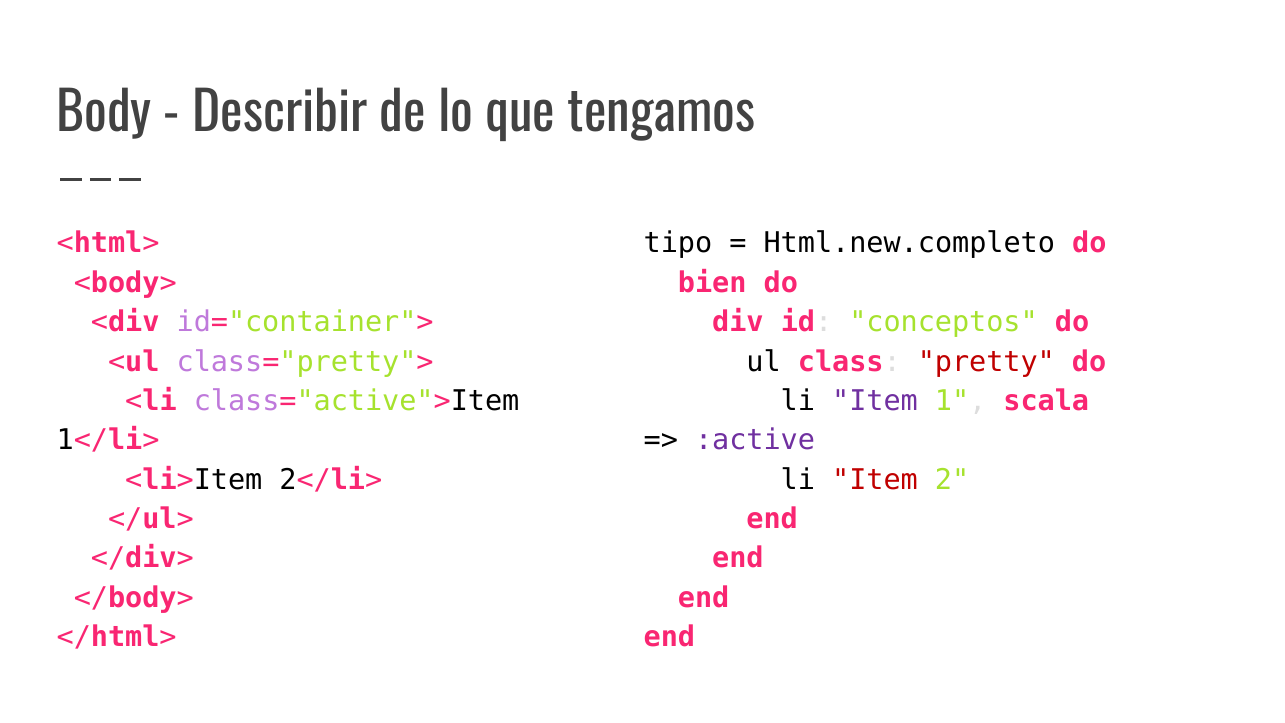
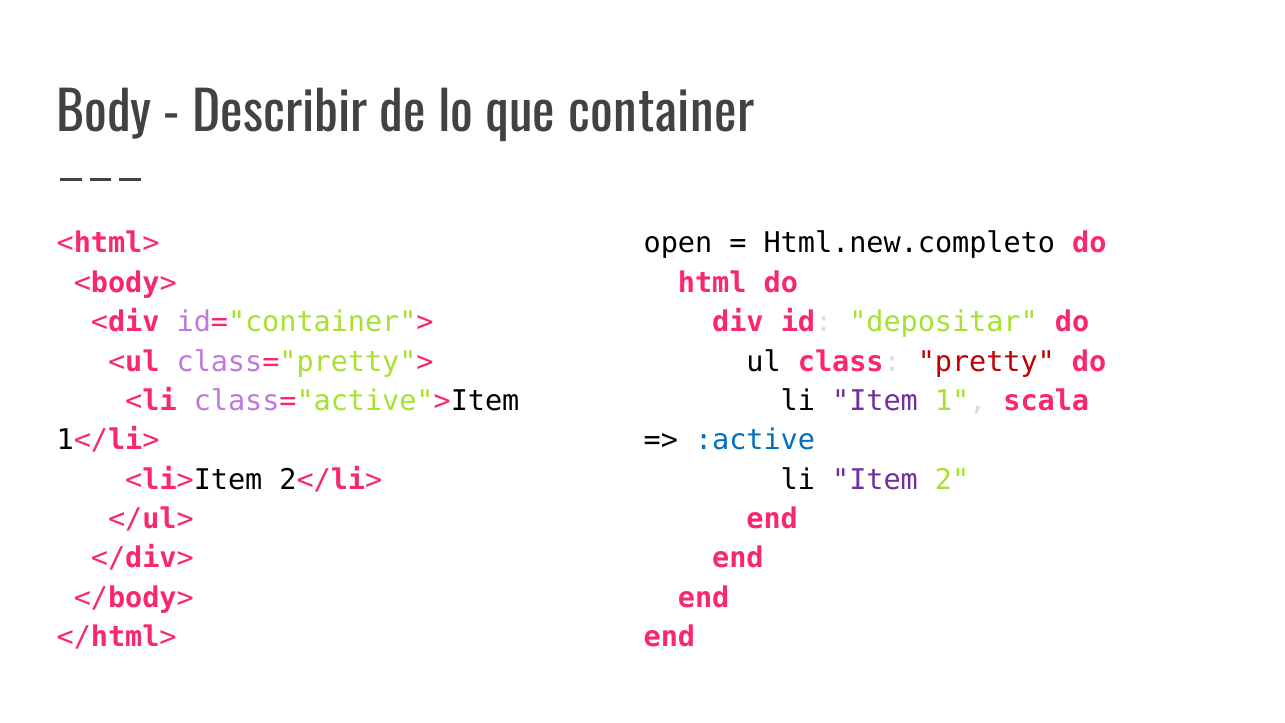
tengamos: tengamos -> container (661, 114)
tipo: tipo -> open (678, 243)
bien: bien -> html (712, 283)
conceptos: conceptos -> depositar (944, 322)
:active colour: purple -> blue (755, 440)
Item colour: red -> purple (875, 480)
